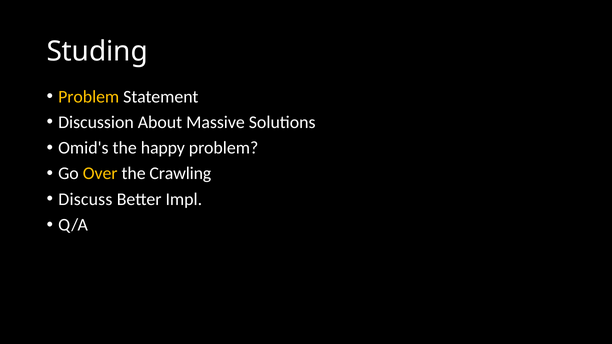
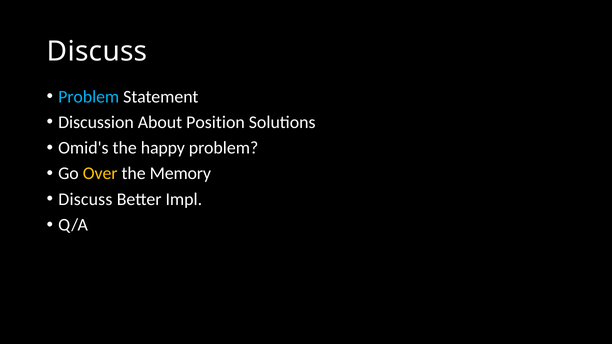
Studing: Studing -> Discuss (97, 51)
Problem colour: yellow -> light blue (89, 97)
Massive: Massive -> Position (215, 122)
Crawling: Crawling -> Memory (180, 174)
